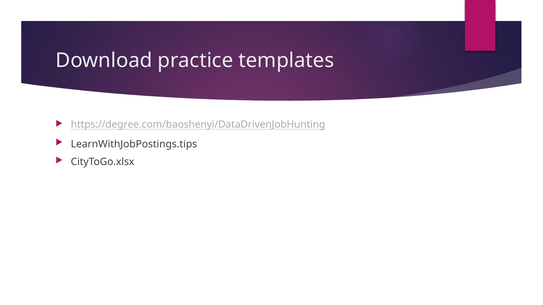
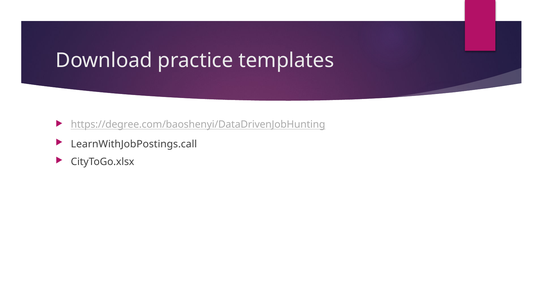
LearnWithJobPostings.tips: LearnWithJobPostings.tips -> LearnWithJobPostings.call (134, 144)
